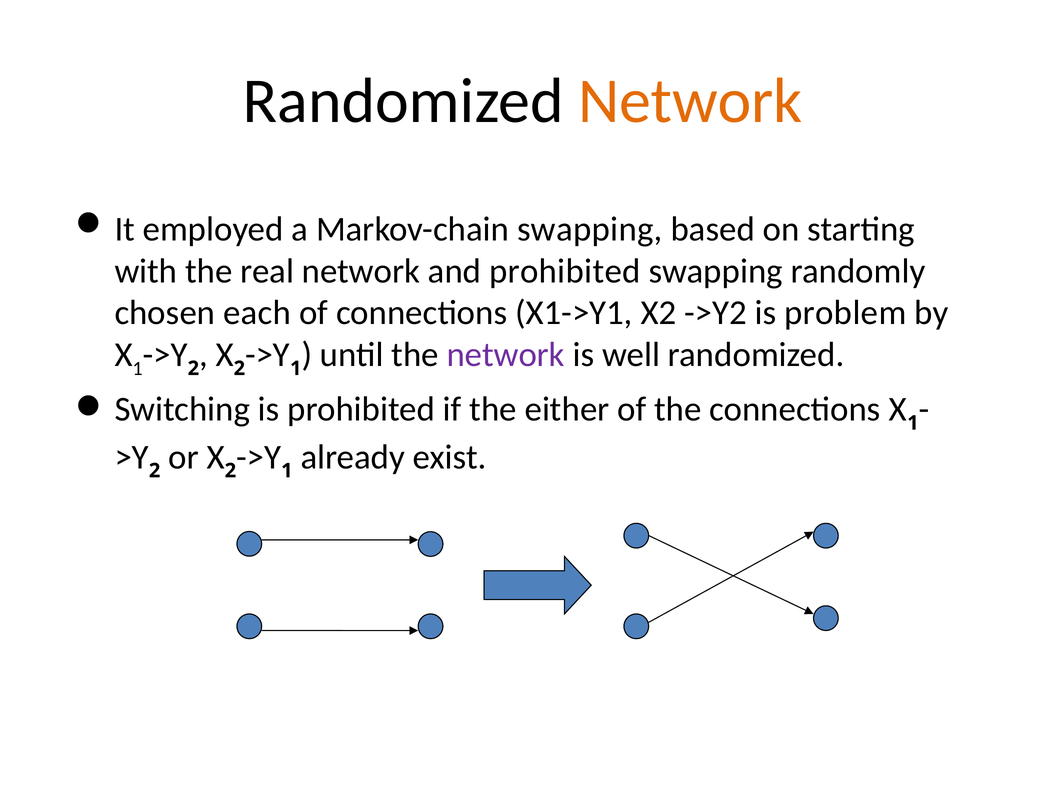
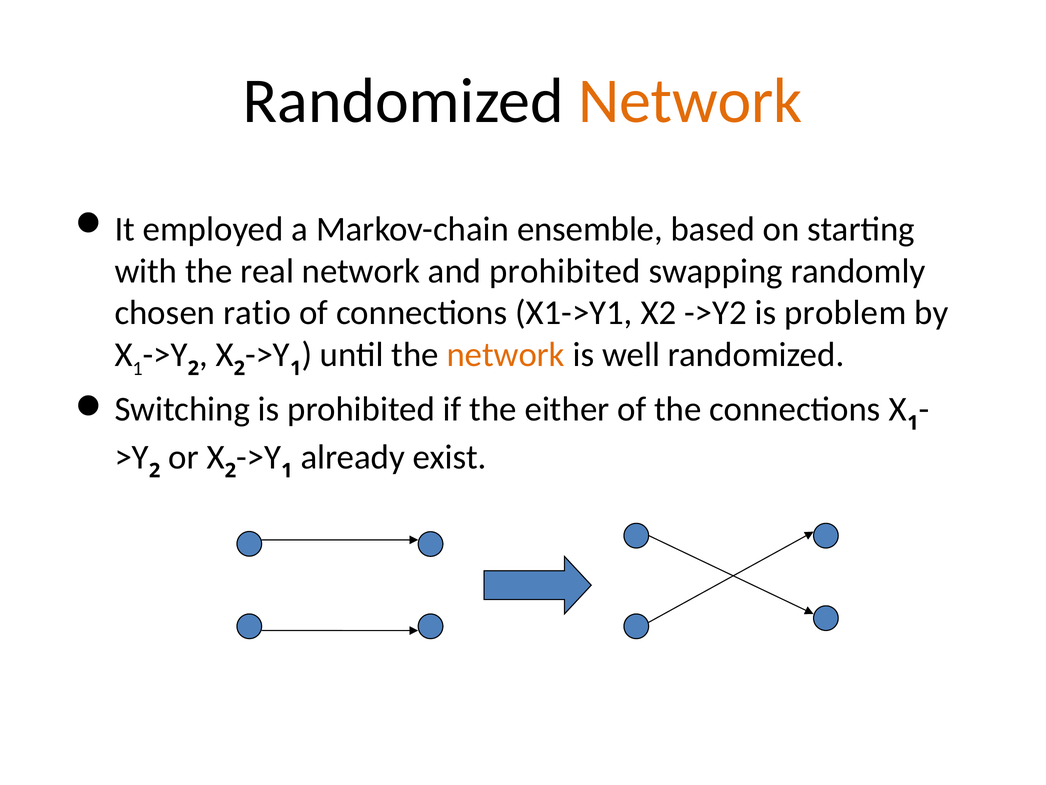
Markov-chain swapping: swapping -> ensemble (590, 229)
each: each -> ratio (257, 313)
network colour: purple -> orange (506, 355)
